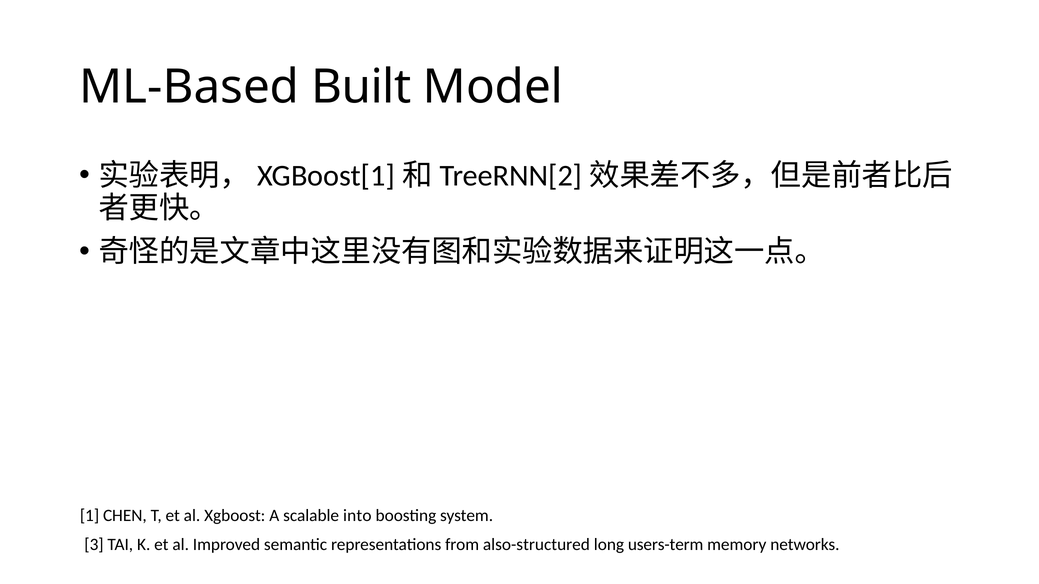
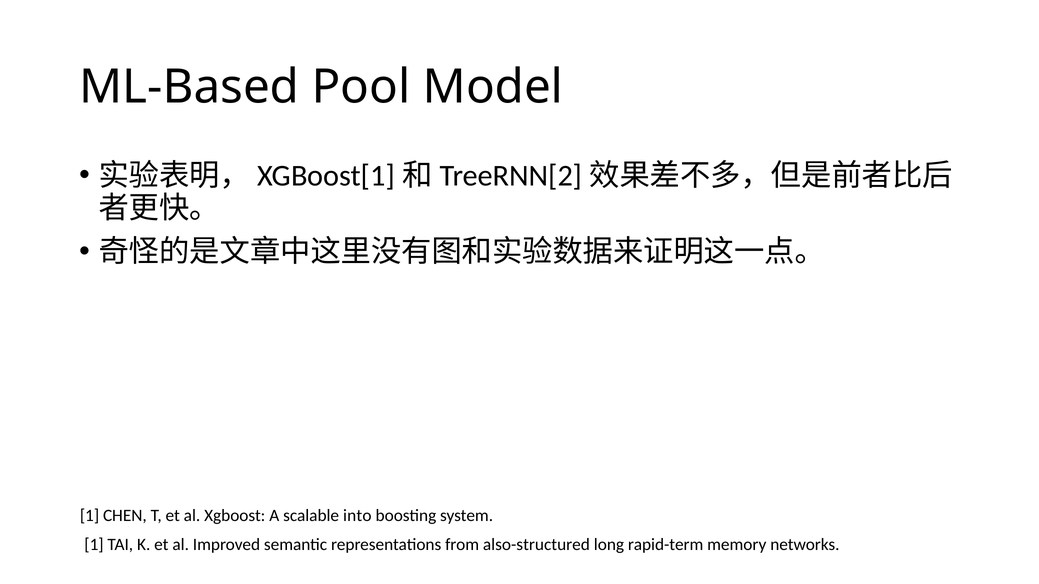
Built: Built -> Pool (361, 87)
3: 3 -> 1 (94, 545)
users-term: users-term -> rapid-term (666, 545)
